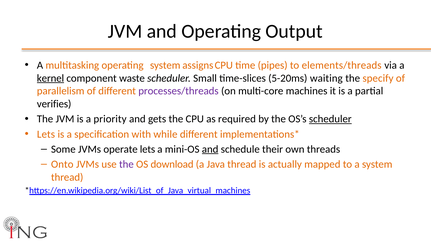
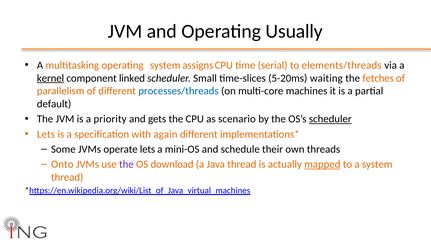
Output: Output -> Usually (294, 31)
pipes: pipes -> serial (273, 65)
waste: waste -> linked (132, 78)
specify: specify -> fetches (378, 78)
processes/threads colour: purple -> blue (178, 91)
verifies: verifies -> default (54, 104)
required: required -> scenario (237, 119)
while: while -> again (165, 134)
and underline: present -> none (210, 149)
mapped underline: none -> present (322, 165)
